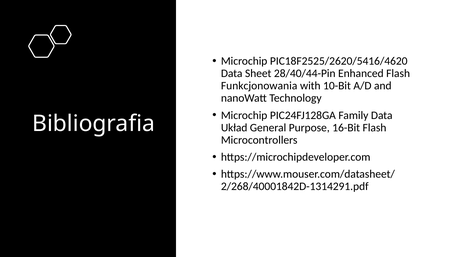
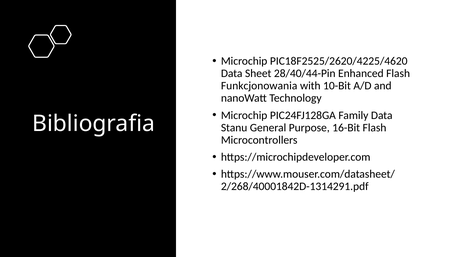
PIC18F2525/2620/5416/4620: PIC18F2525/2620/5416/4620 -> PIC18F2525/2620/4225/4620 (339, 61)
Układ: Układ -> Stanu (234, 128)
